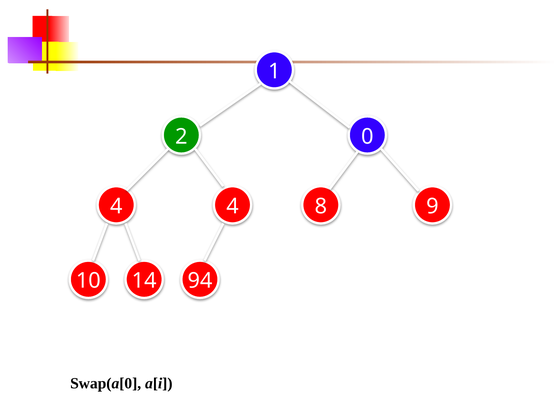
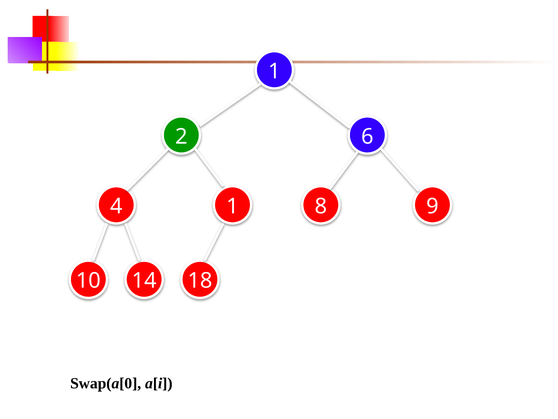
0: 0 -> 6 (367, 136)
4 4: 4 -> 1 (233, 206)
94: 94 -> 18 (200, 280)
